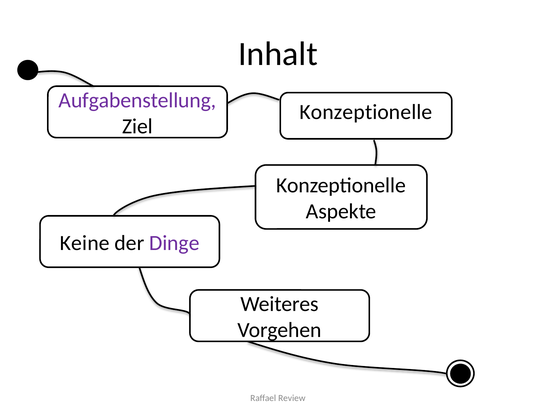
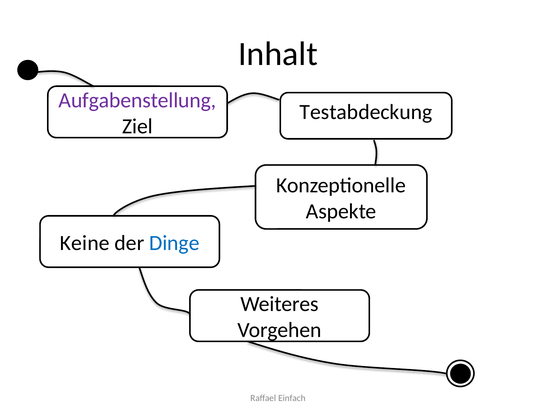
Konzeptionelle: Konzeptionelle -> Testabdeckung (366, 112)
Dinge colour: purple -> blue (174, 243)
Review: Review -> Einfach (292, 398)
